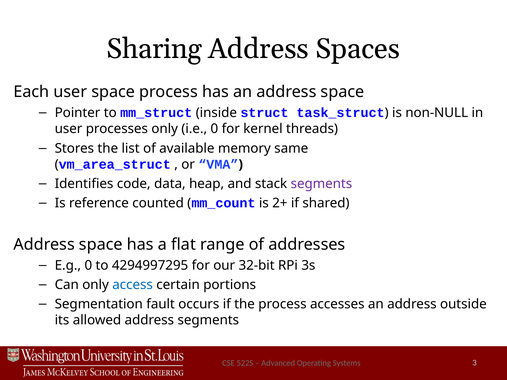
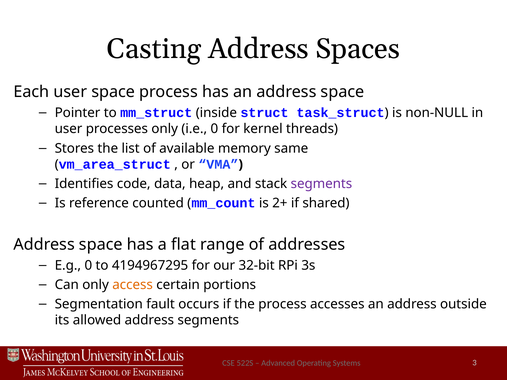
Sharing: Sharing -> Casting (154, 49)
4294997295: 4294997295 -> 4194967295 (150, 265)
access colour: blue -> orange (133, 285)
